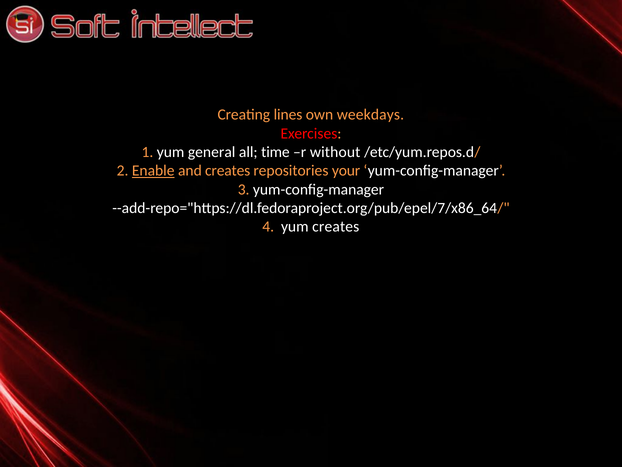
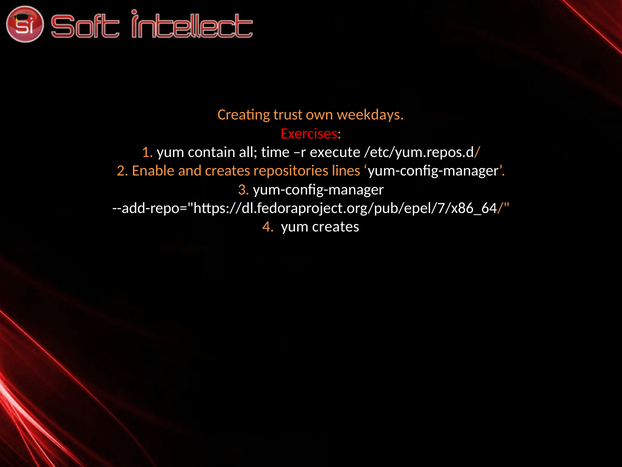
lines: lines -> trust (288, 115)
general: general -> contain (212, 152)
without: without -> execute (335, 152)
Enable underline: present -> none (153, 171)
your: your -> lines (346, 171)
